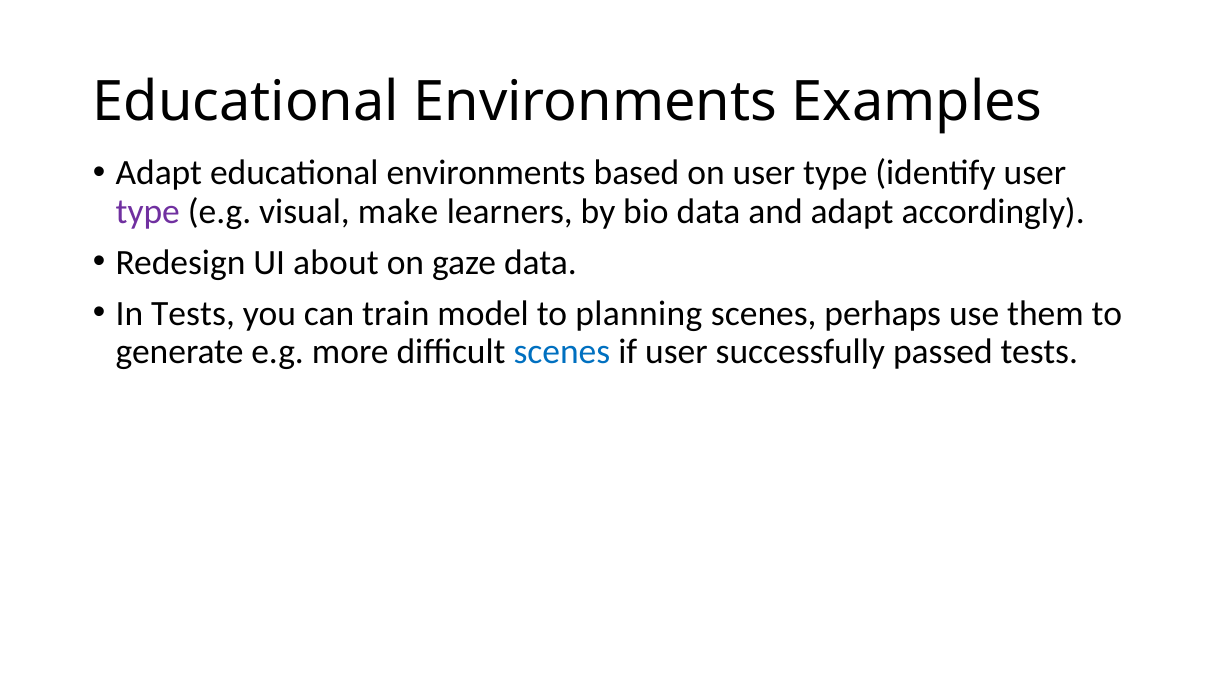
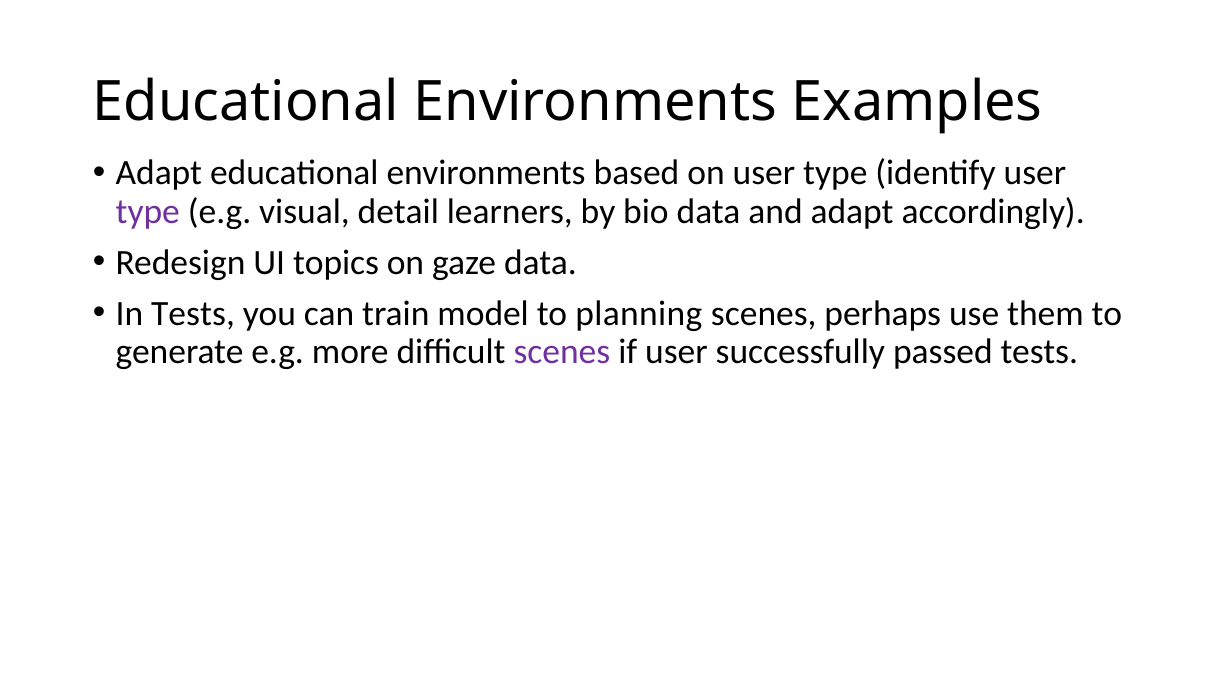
make: make -> detail (398, 212)
about: about -> topics (336, 263)
scenes colour: blue -> purple (562, 352)
